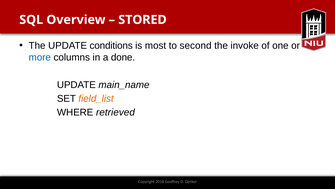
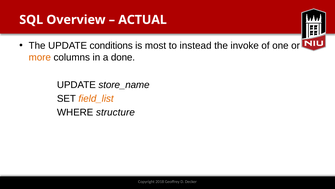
STORED: STORED -> ACTUAL (143, 20)
second: second -> instead (196, 45)
more colour: blue -> orange (40, 57)
main_name: main_name -> store_name (124, 85)
retrieved: retrieved -> structure (115, 112)
